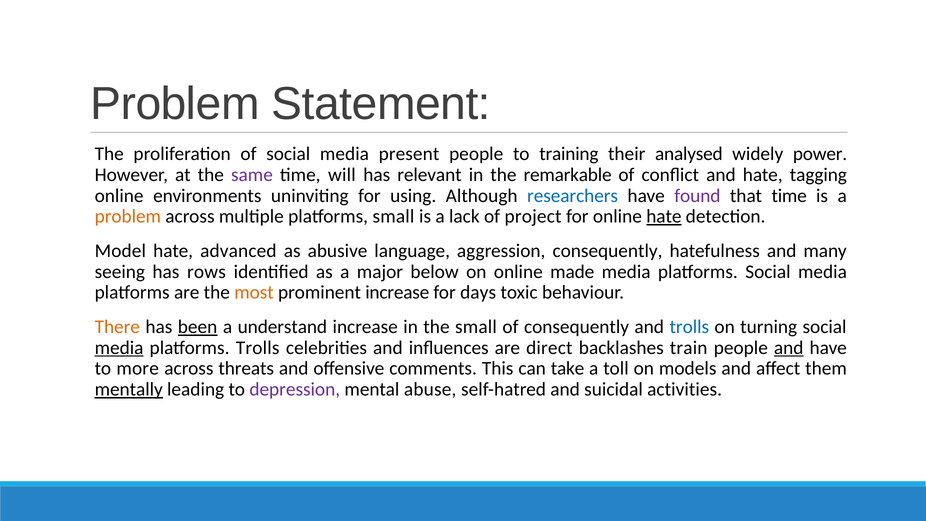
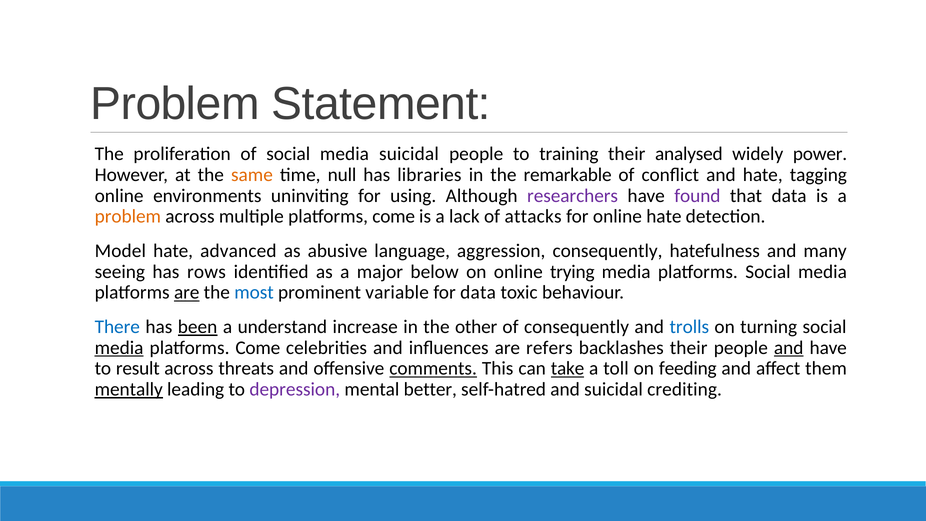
media present: present -> suicidal (409, 154)
same colour: purple -> orange (252, 175)
will: will -> null (342, 175)
relevant: relevant -> libraries (429, 175)
researchers colour: blue -> purple (573, 196)
that time: time -> data (789, 196)
multiple platforms small: small -> come (394, 216)
project: project -> attacks (533, 216)
hate underline: present -> none (664, 216)
made: made -> trying (572, 272)
are underline: none -> present (187, 292)
most colour: orange -> blue (254, 292)
prominent increase: increase -> variable (397, 292)
for days: days -> data (478, 292)
There colour: orange -> blue (117, 327)
the small: small -> other (476, 327)
Trolls: Trolls -> Come (258, 348)
direct: direct -> refers (549, 348)
backlashes train: train -> their (689, 348)
more: more -> result (138, 368)
comments underline: none -> present (433, 368)
take underline: none -> present (568, 368)
models: models -> feeding (688, 368)
abuse: abuse -> better (430, 389)
activities: activities -> crediting (685, 389)
